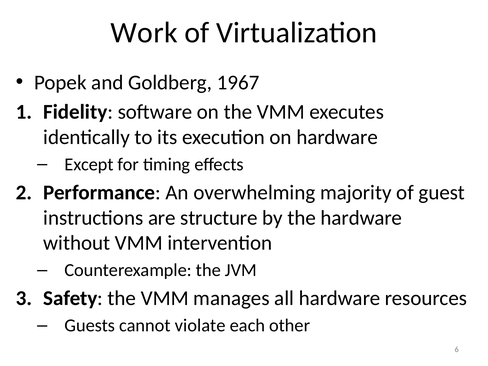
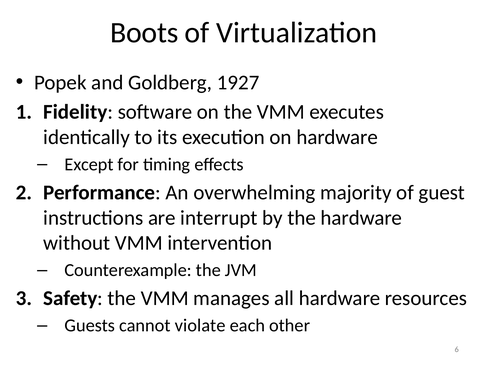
Work: Work -> Boots (144, 33)
1967: 1967 -> 1927 (238, 82)
structure: structure -> interrupt (219, 218)
